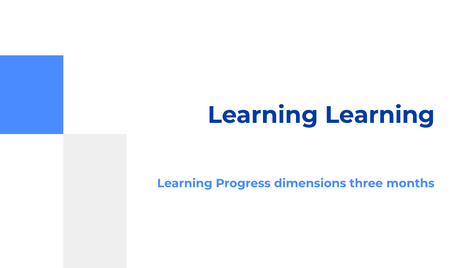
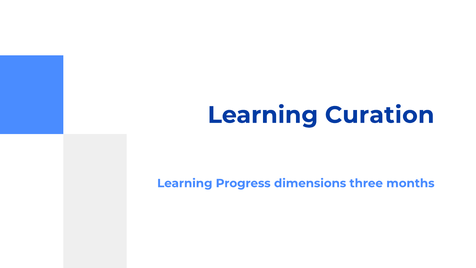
Learning Learning: Learning -> Curation (380, 115)
